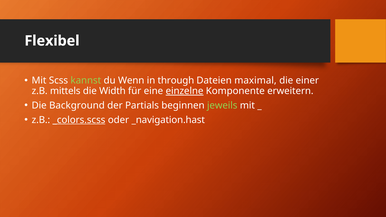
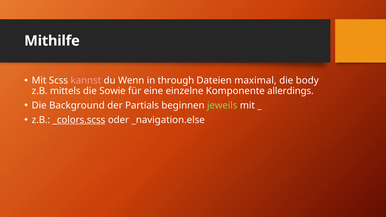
Flexibel: Flexibel -> Mithilfe (52, 41)
kannst colour: light green -> pink (86, 81)
einer: einer -> body (307, 81)
Width: Width -> Sowie (112, 91)
einzelne underline: present -> none (185, 91)
erweitern: erweitern -> allerdings (290, 91)
_navigation.hast: _navigation.hast -> _navigation.else (168, 120)
